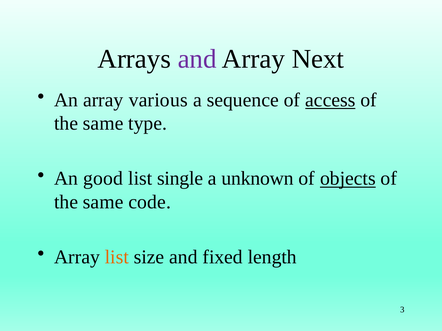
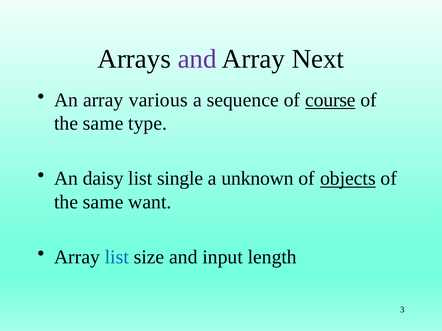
access: access -> course (330, 100)
good: good -> daisy (103, 179)
code: code -> want (150, 202)
list colour: orange -> blue (117, 257)
fixed: fixed -> input (223, 257)
